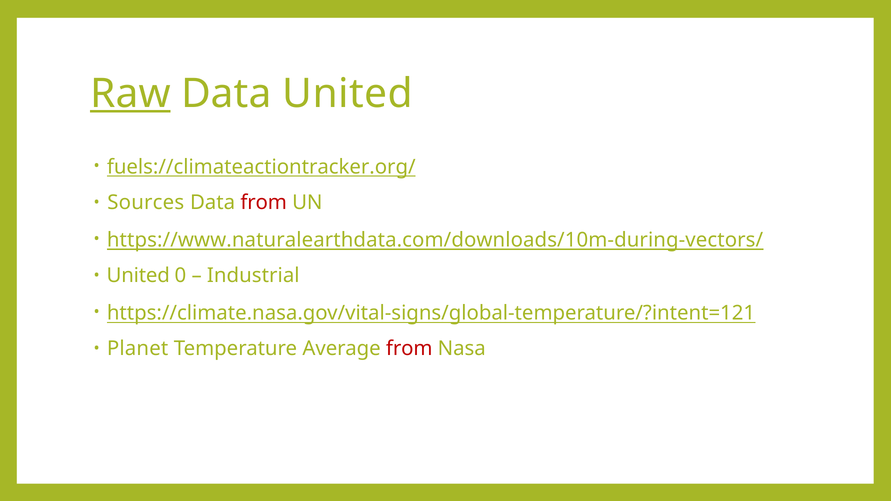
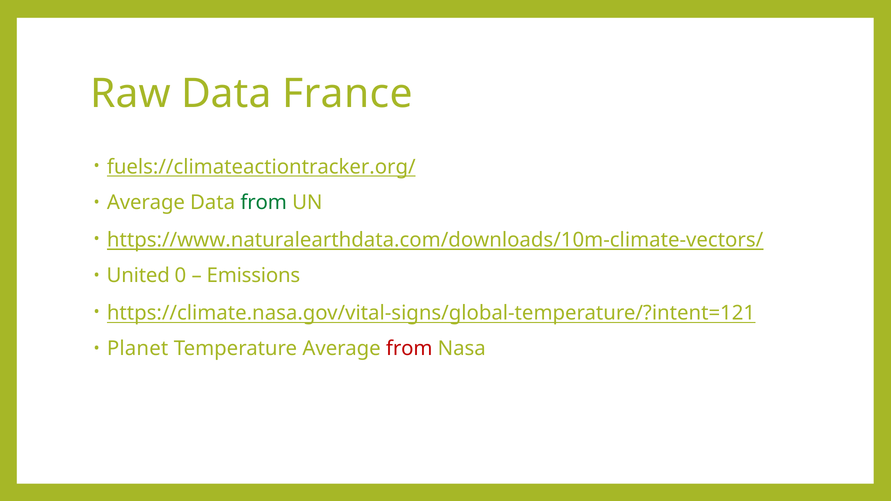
Raw underline: present -> none (130, 94)
Data United: United -> France (348, 94)
Sources: Sources -> Average (146, 203)
from colour: red -> green (264, 203)
https://www.naturalearthdata.com/downloads/10m-during-vectors/: https://www.naturalearthdata.com/downloads/10m-during-vectors/ -> https://www.naturalearthdata.com/downloads/10m-climate-vectors/ (435, 240)
Industrial: Industrial -> Emissions (253, 276)
